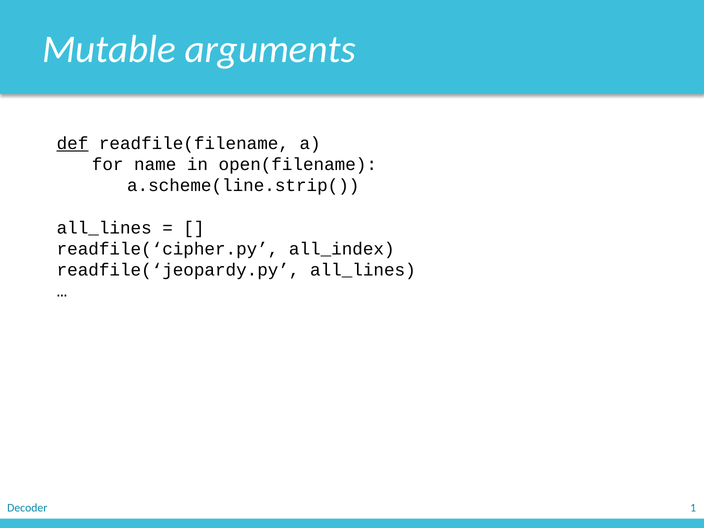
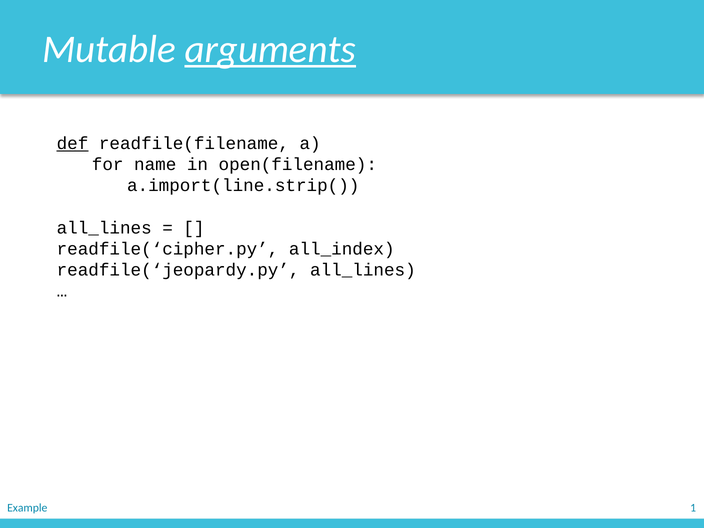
arguments underline: none -> present (270, 49)
a.scheme(line.strip(: a.scheme(line.strip( -> a.import(line.strip( (243, 185)
Decoder: Decoder -> Example (27, 508)
